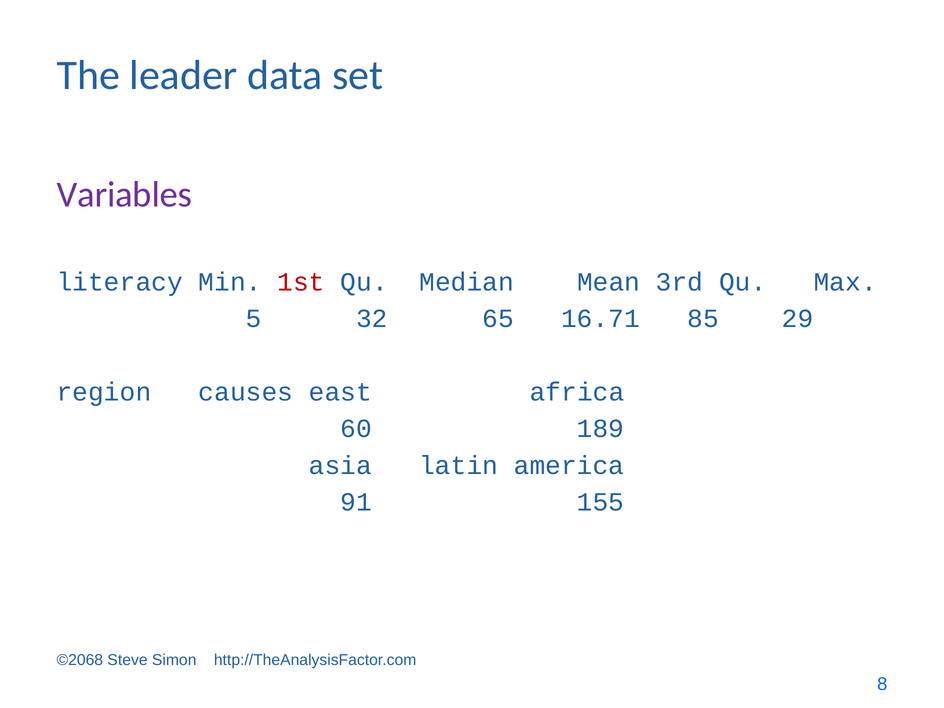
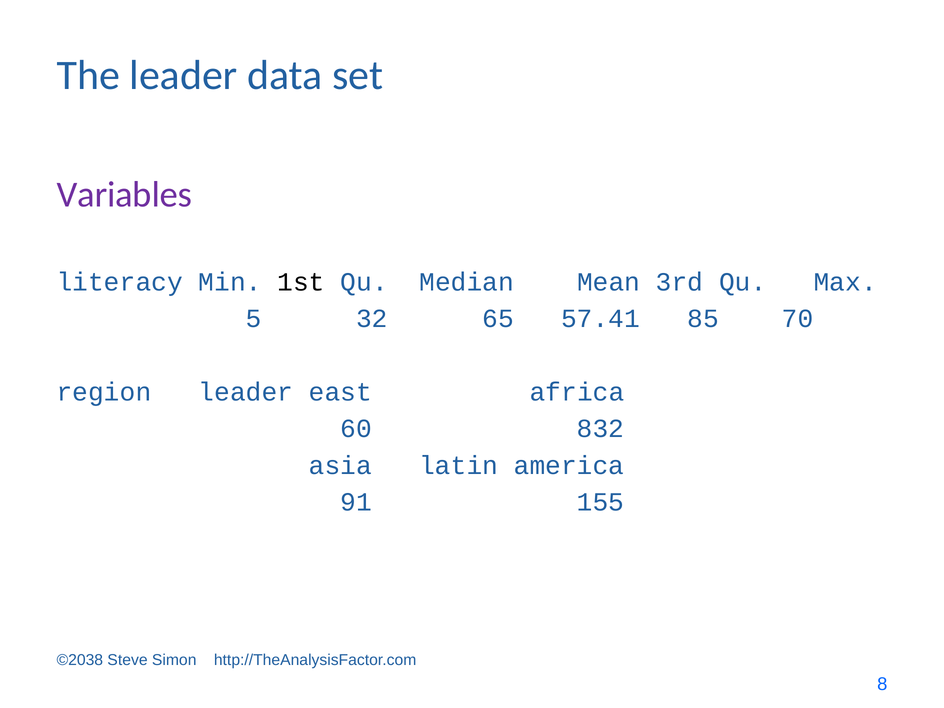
1st colour: red -> black (301, 282)
16.71: 16.71 -> 57.41 (601, 319)
29: 29 -> 70 (798, 319)
region causes: causes -> leader (246, 392)
189: 189 -> 832 (601, 429)
©2068: ©2068 -> ©2038 (80, 660)
